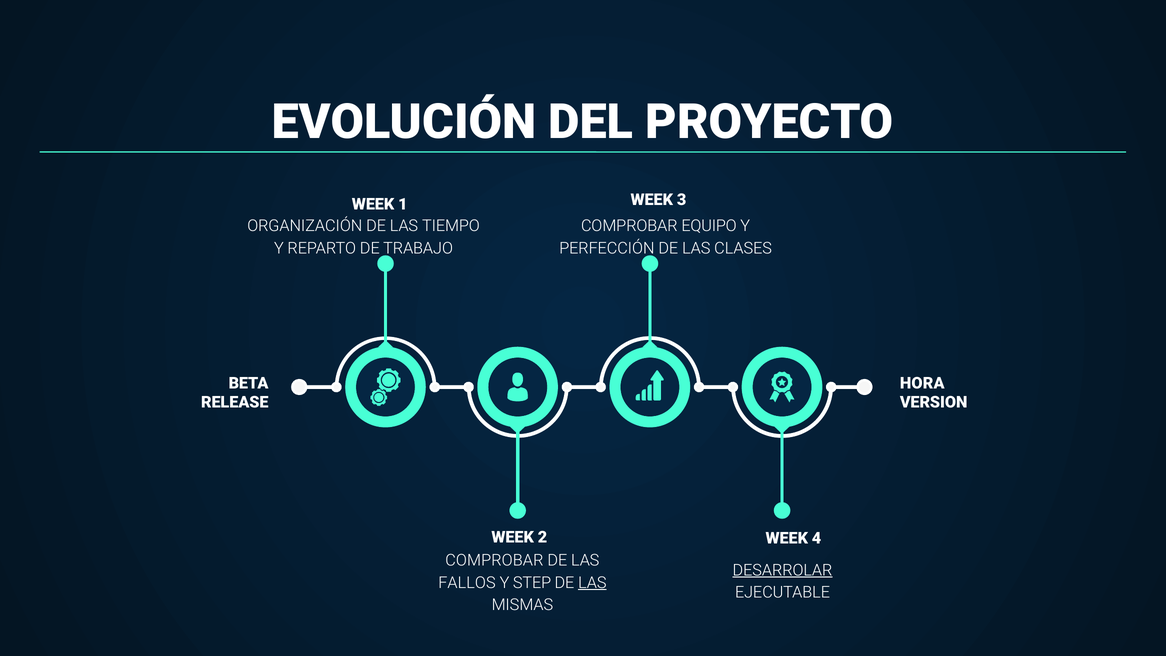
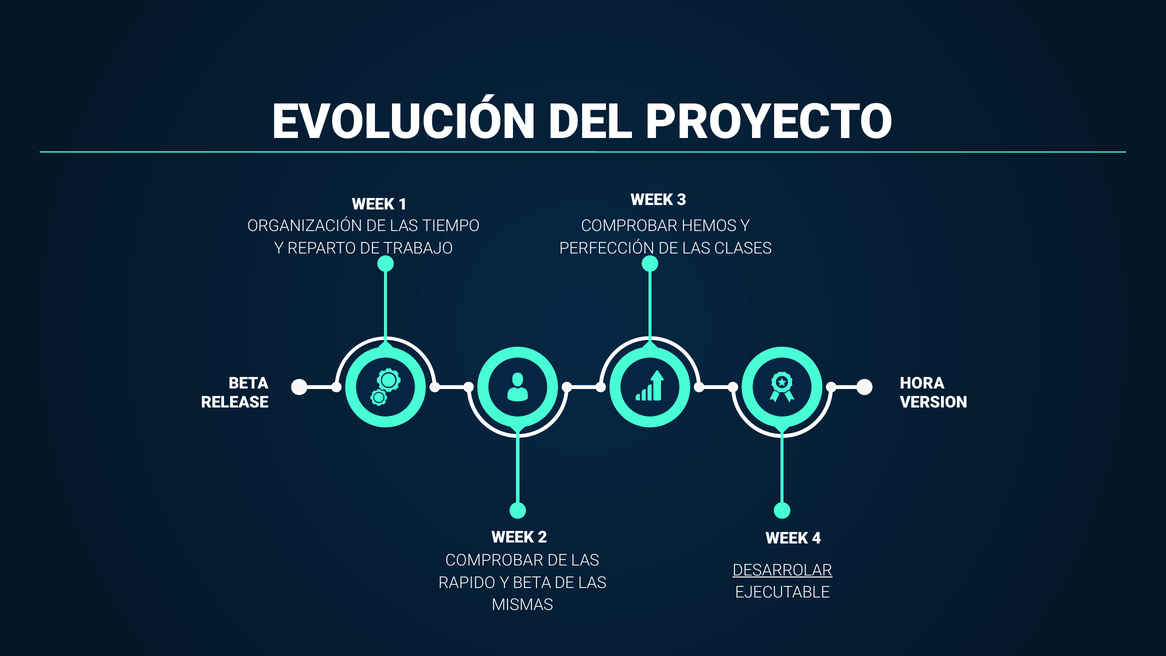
EQUIPO: EQUIPO -> HEMOS (709, 226)
FALLOS: FALLOS -> RAPIDO (467, 583)
Y STEP: STEP -> BETA (532, 583)
LAS underline: present -> none (592, 583)
